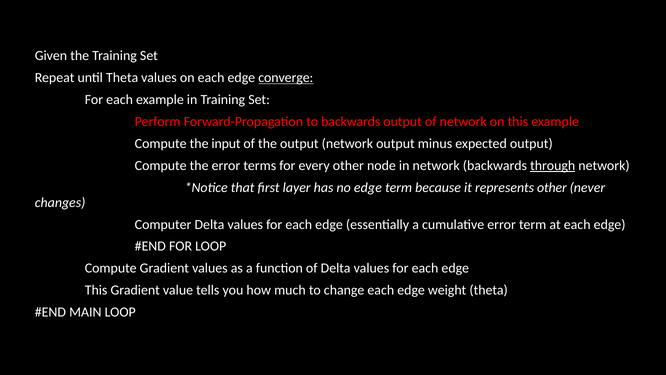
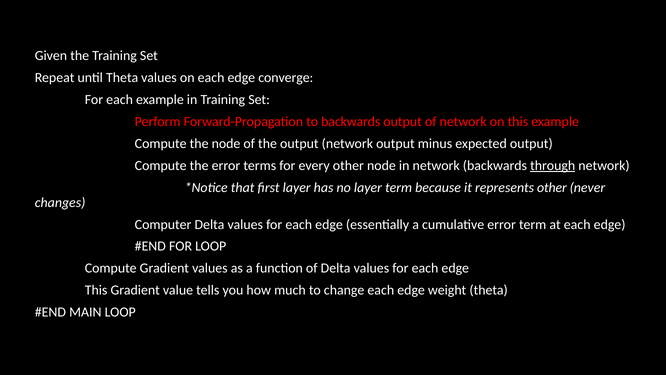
converge underline: present -> none (286, 78)
the input: input -> node (226, 143)
no edge: edge -> layer (368, 187)
